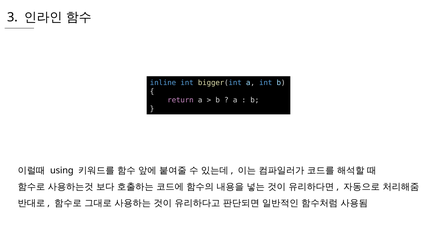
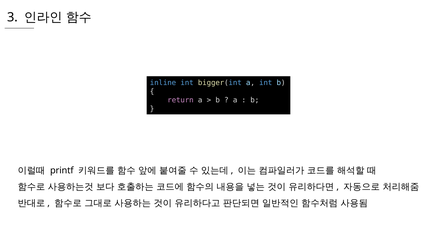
using: using -> printf (62, 170)
